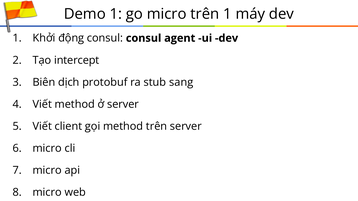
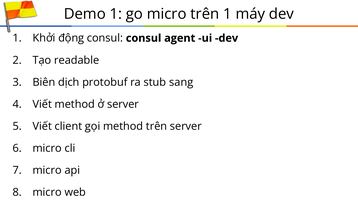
intercept: intercept -> readable (77, 60)
